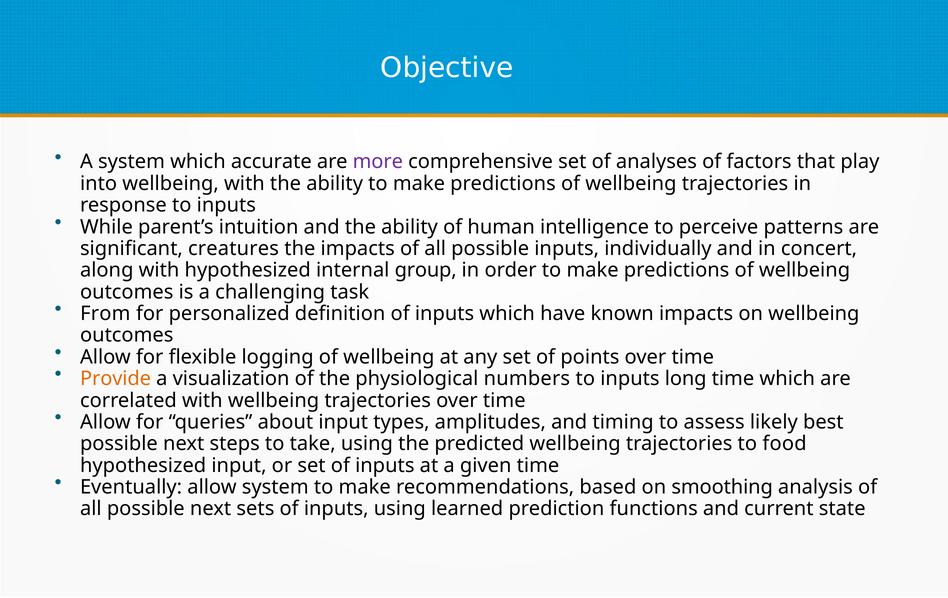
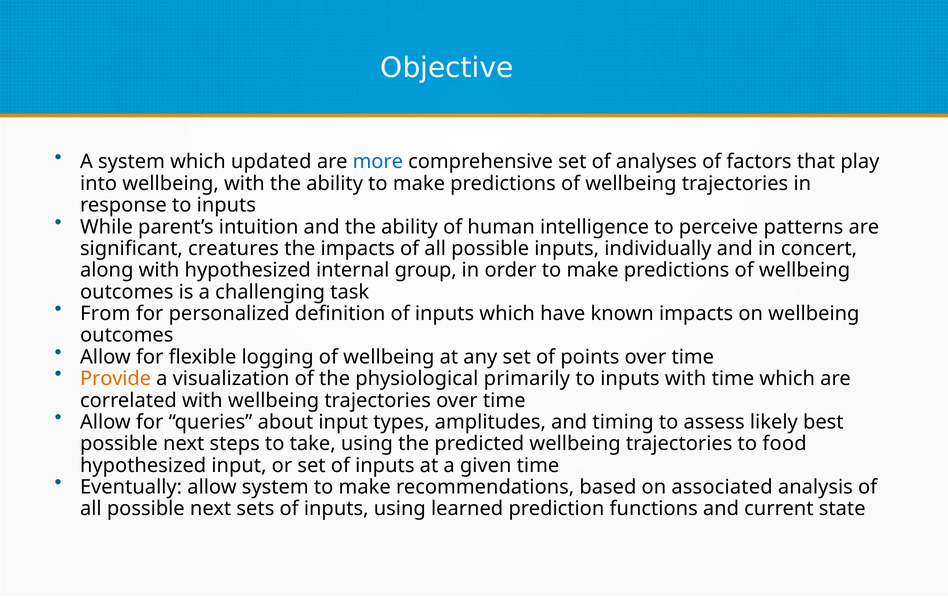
accurate: accurate -> updated (271, 162)
more colour: purple -> blue (378, 162)
numbers: numbers -> primarily (527, 378)
inputs long: long -> with (686, 378)
smoothing: smoothing -> associated (722, 487)
